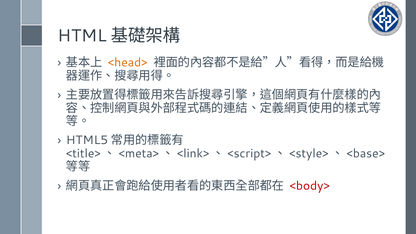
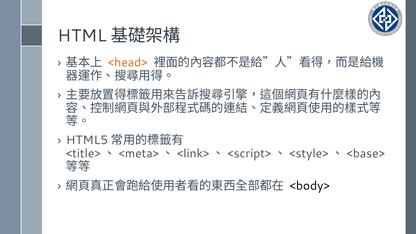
<body> colour: red -> black (310, 186)
